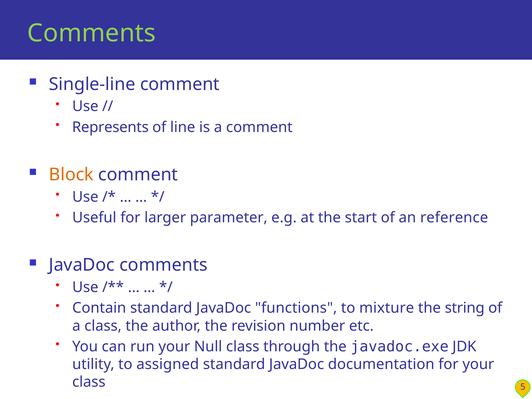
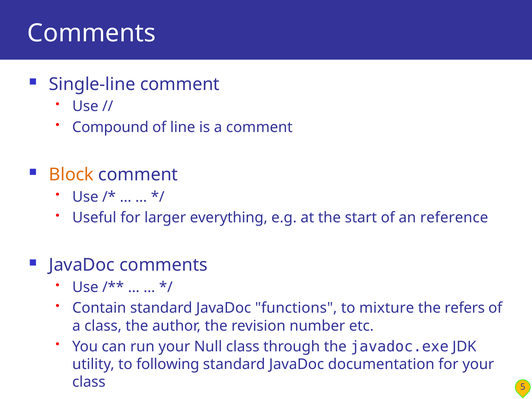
Comments colour: light green -> white (92, 33)
Represents: Represents -> Compound (110, 127)
parameter: parameter -> everything (229, 218)
string: string -> refers (465, 308)
assigned: assigned -> following (168, 364)
